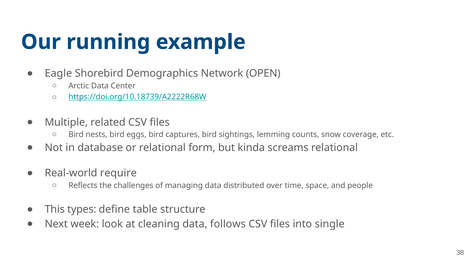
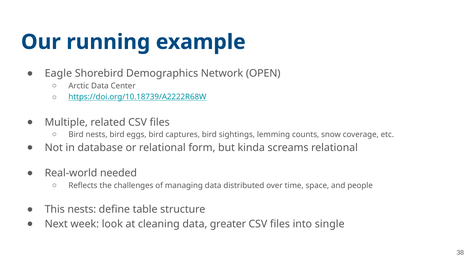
require: require -> needed (118, 173)
This types: types -> nests (82, 210)
follows: follows -> greater (228, 224)
